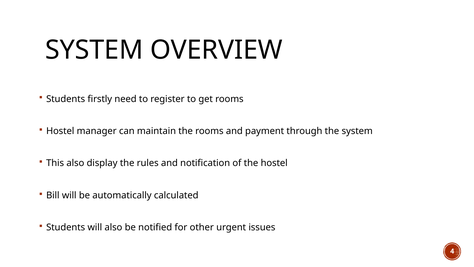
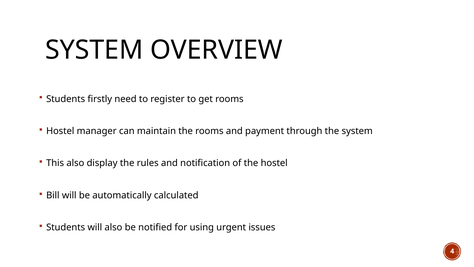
other: other -> using (202, 227)
